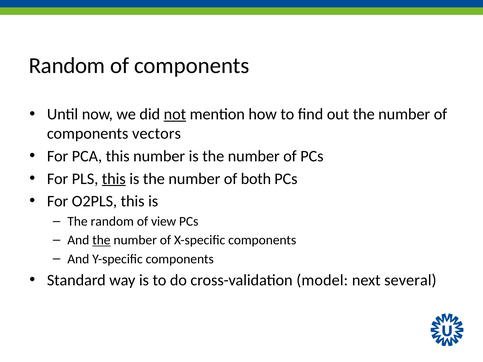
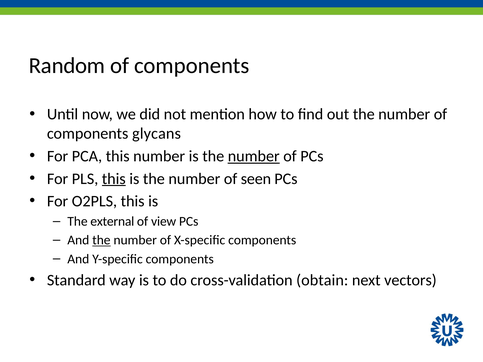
not underline: present -> none (175, 114)
vectors: vectors -> glycans (157, 134)
number underline: none -> present (254, 156)
both: both -> seen (256, 179)
The random: random -> external (112, 222)
model: model -> obtain (322, 280)
several: several -> vectors (410, 280)
